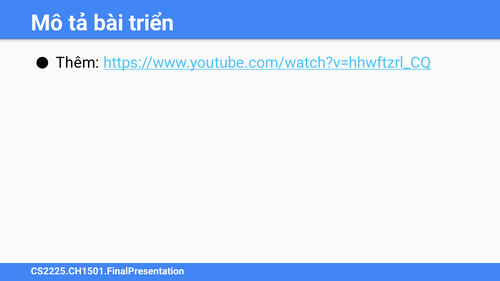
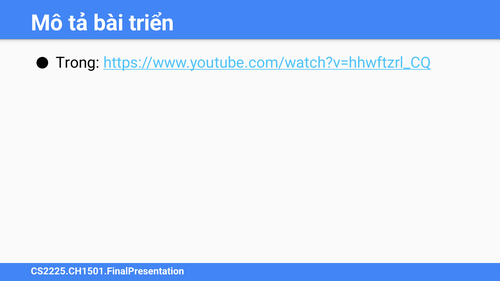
Thêm: Thêm -> Trong (78, 63)
